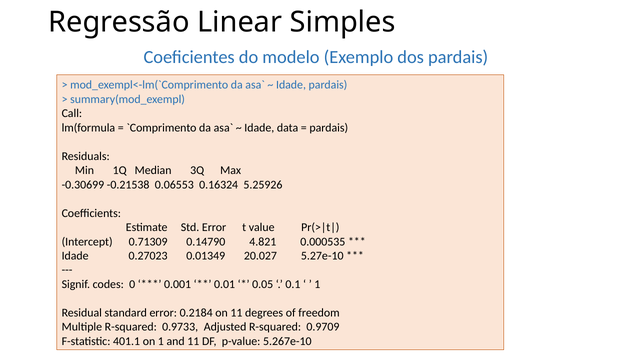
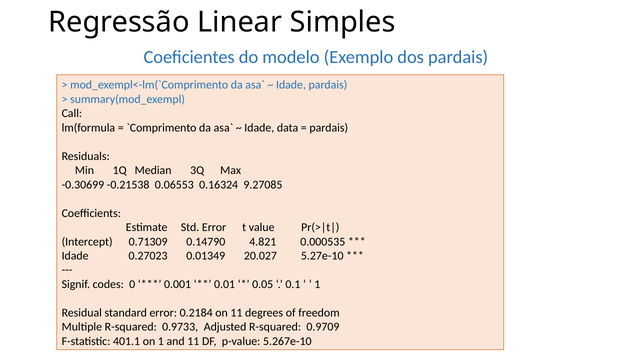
5.25926: 5.25926 -> 9.27085 (263, 184)
